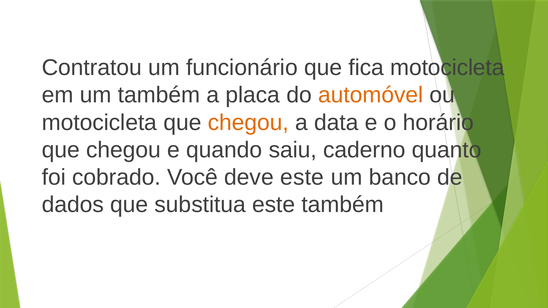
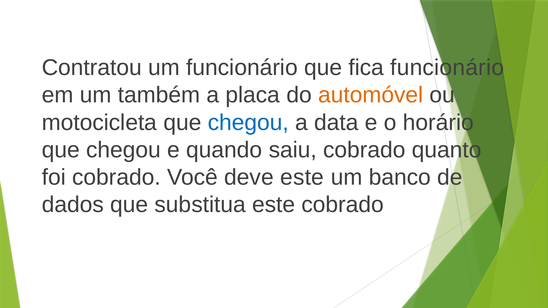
fica motocicleta: motocicleta -> funcionário (447, 68)
chegou colour: orange -> blue (248, 123)
saiu caderno: caderno -> cobrado (364, 150)
este também: também -> cobrado (343, 205)
